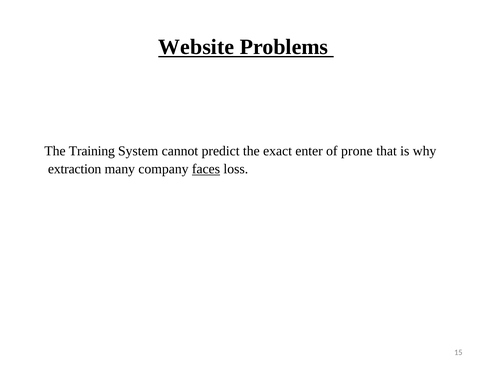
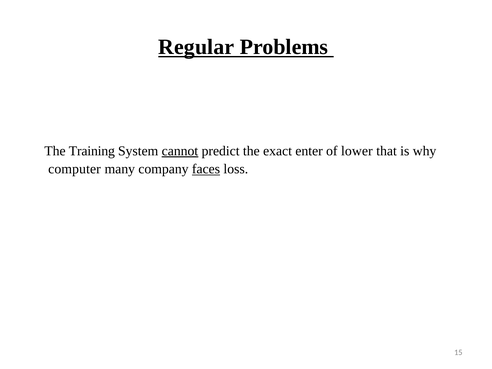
Website: Website -> Regular (196, 47)
cannot underline: none -> present (180, 151)
prone: prone -> lower (357, 151)
extraction: extraction -> computer (75, 169)
